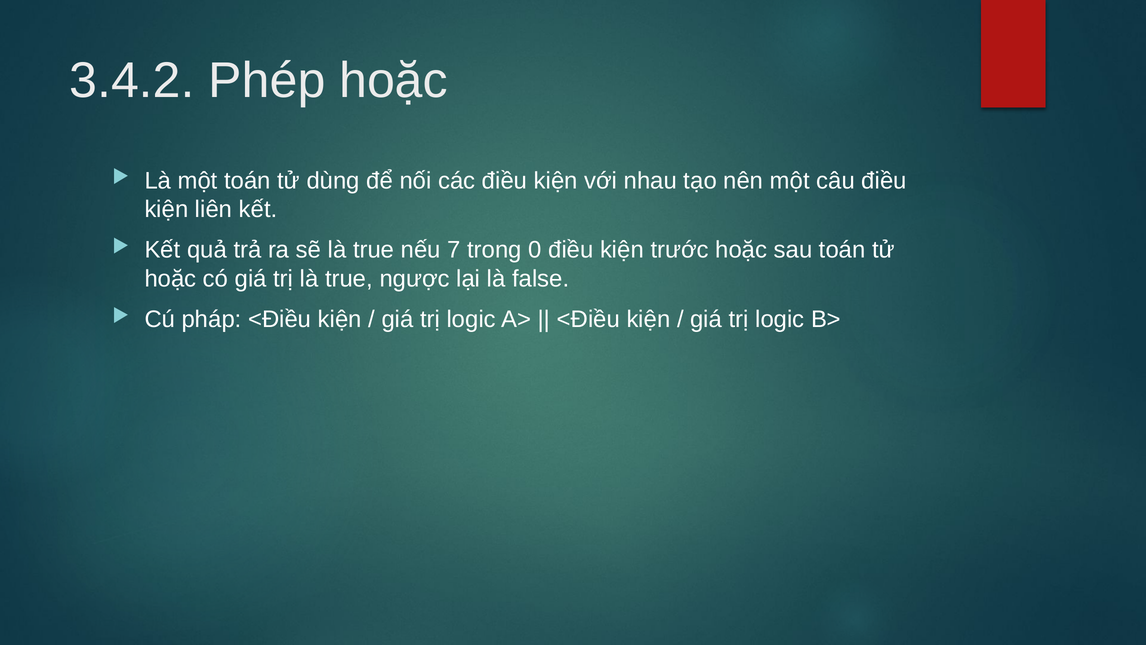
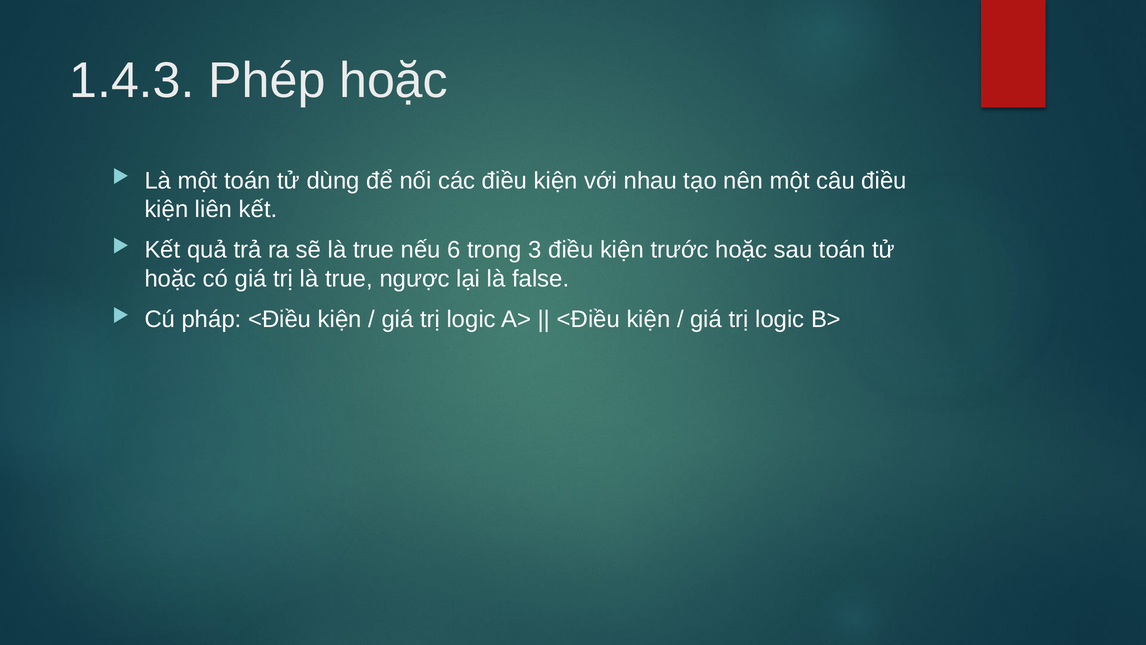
3.4.2: 3.4.2 -> 1.4.3 (132, 80)
7: 7 -> 6 (454, 250)
0: 0 -> 3 (535, 250)
